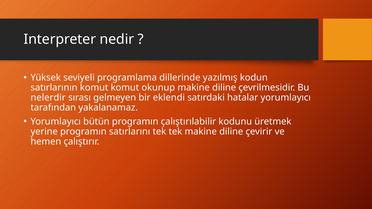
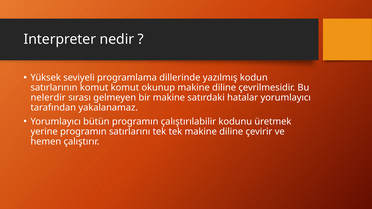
bir eklendi: eklendi -> makine (169, 98)
